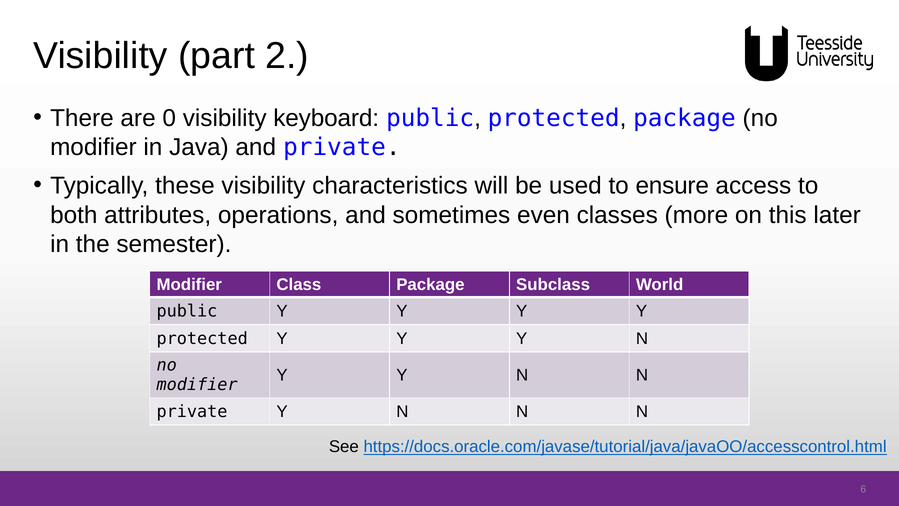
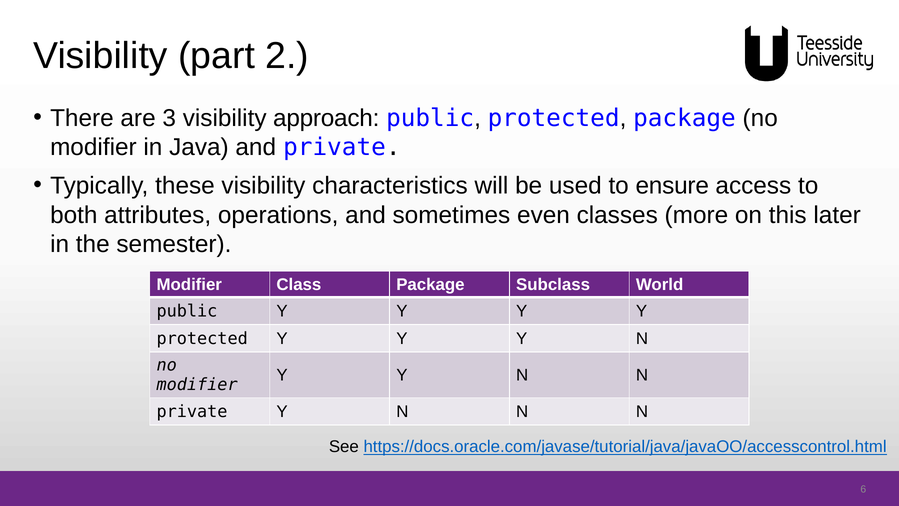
0: 0 -> 3 (169, 118)
keyboard: keyboard -> approach (326, 118)
